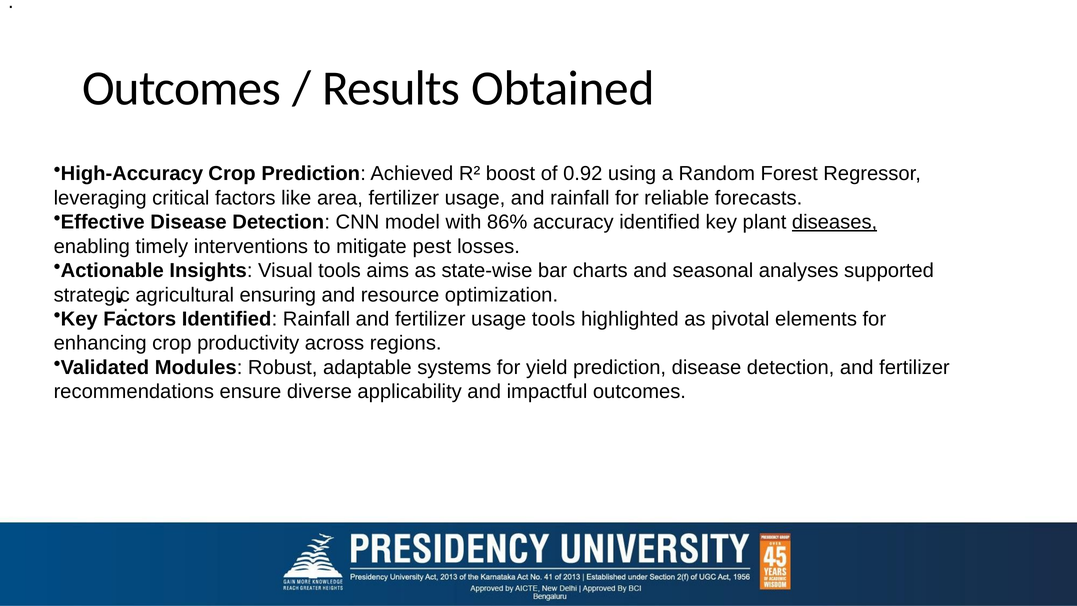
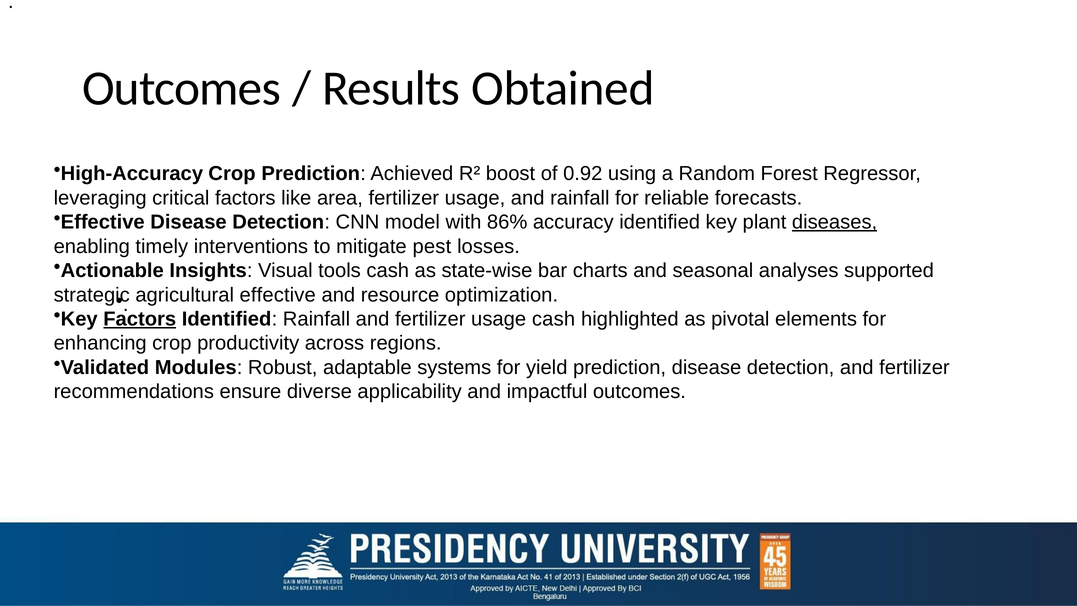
tools aims: aims -> cash (388, 271)
agricultural ensuring: ensuring -> effective (278, 295)
Factors underline: none -> present (140, 319)
usage tools: tools -> cash (554, 319)
